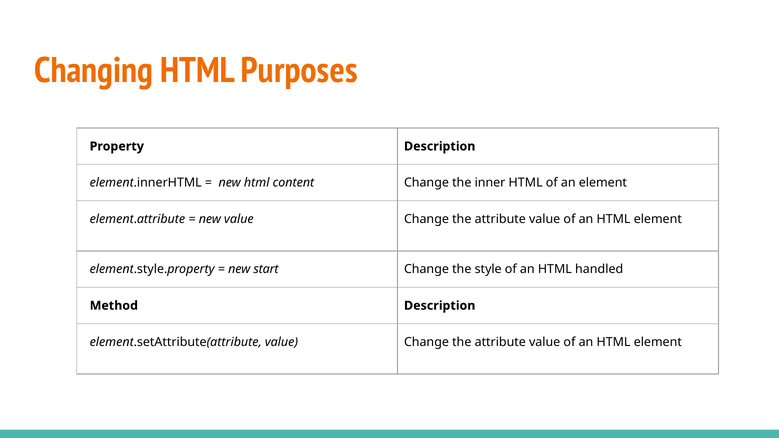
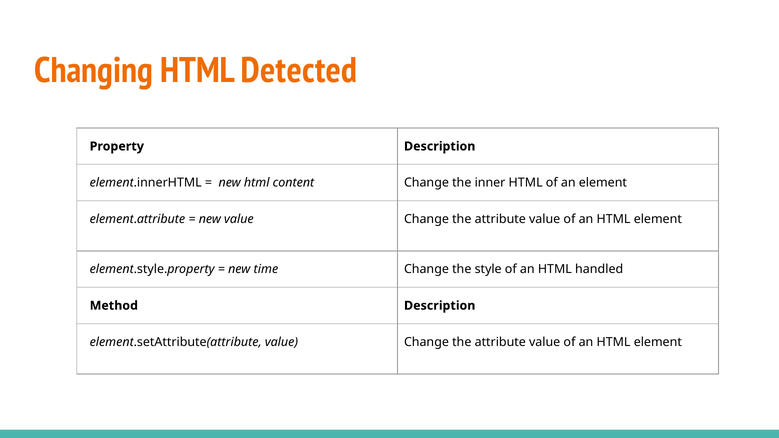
Purposes: Purposes -> Detected (299, 70)
start: start -> time (266, 269)
